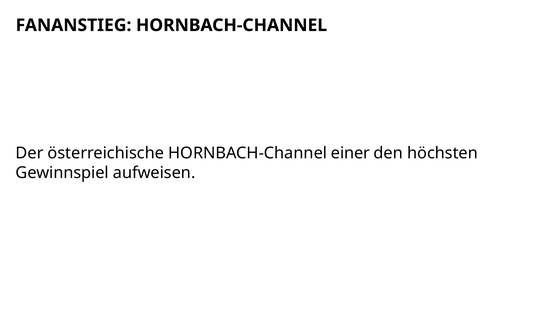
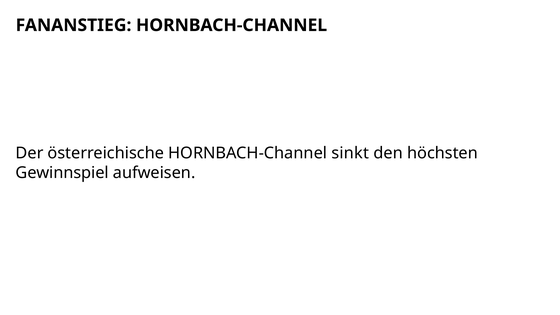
einer: einer -> sinkt (350, 153)
